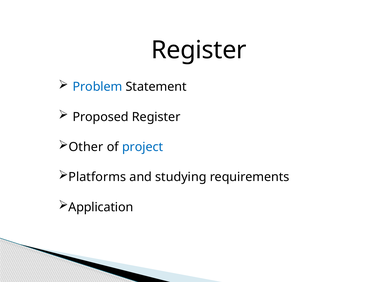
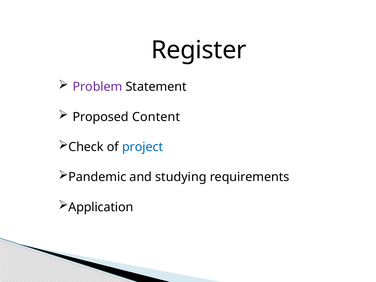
Problem colour: blue -> purple (97, 87)
Proposed Register: Register -> Content (156, 117)
Other: Other -> Check (86, 147)
Platforms: Platforms -> Pandemic (97, 177)
